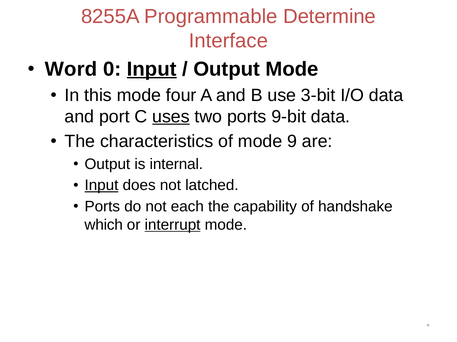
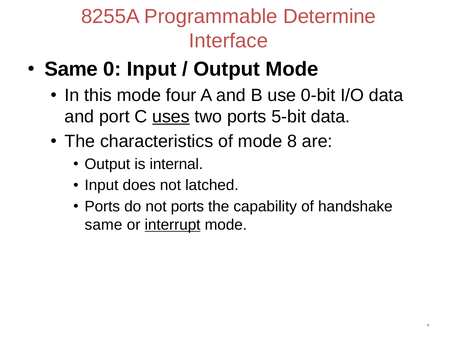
Word: Word -> Same (71, 69)
Input underline: present -> none (152, 69)
3-bit: 3-bit -> 0-bit (318, 95)
9-bit: 9-bit -> 5-bit (289, 117)
9: 9 -> 8 (292, 142)
Input underline: present -> none (101, 186)
not each: each -> ports (187, 207)
which: which -> same (104, 225)
